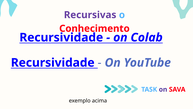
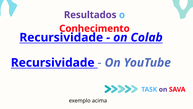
Recursivas: Recursivas -> Resultados (90, 15)
